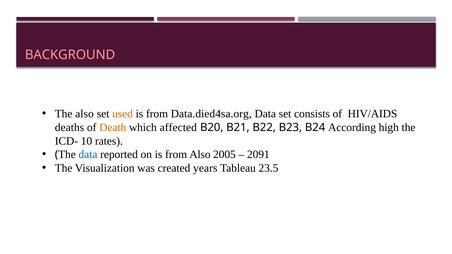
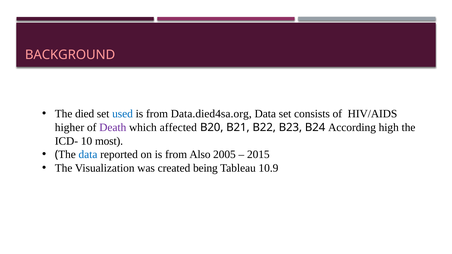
The also: also -> died (85, 114)
used colour: orange -> blue (123, 114)
deaths: deaths -> higher (70, 128)
Death colour: orange -> purple (113, 128)
rates: rates -> most (109, 141)
2091: 2091 -> 2015 (258, 155)
years: years -> being (205, 168)
23.5: 23.5 -> 10.9 (268, 168)
